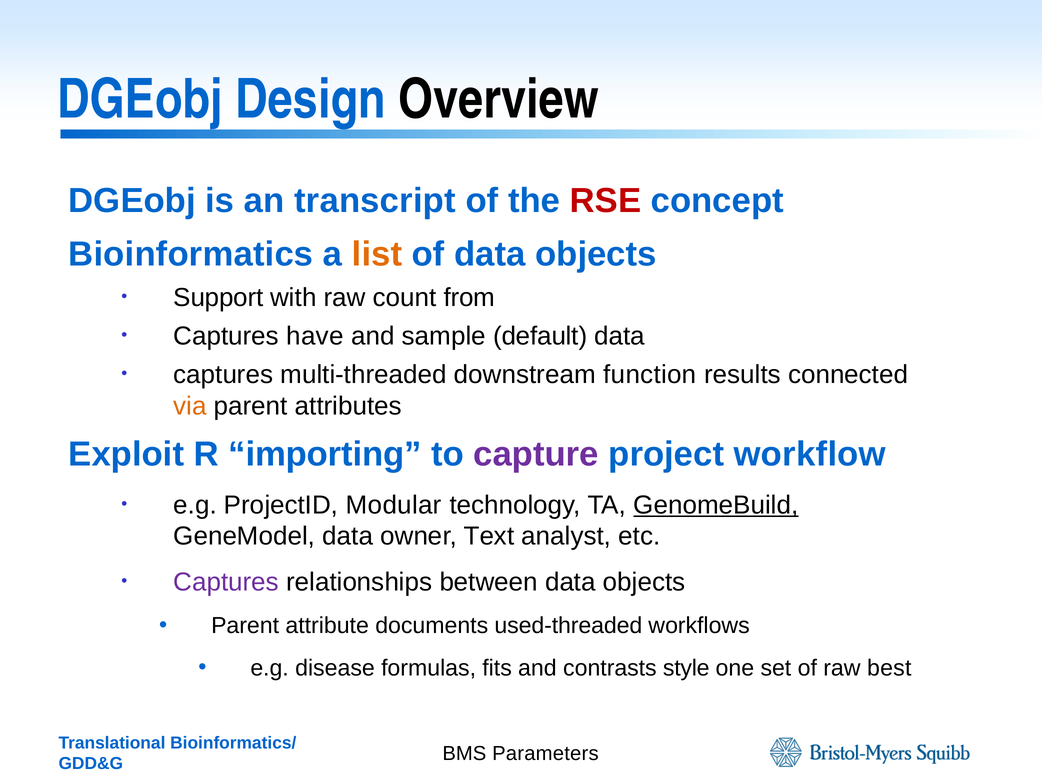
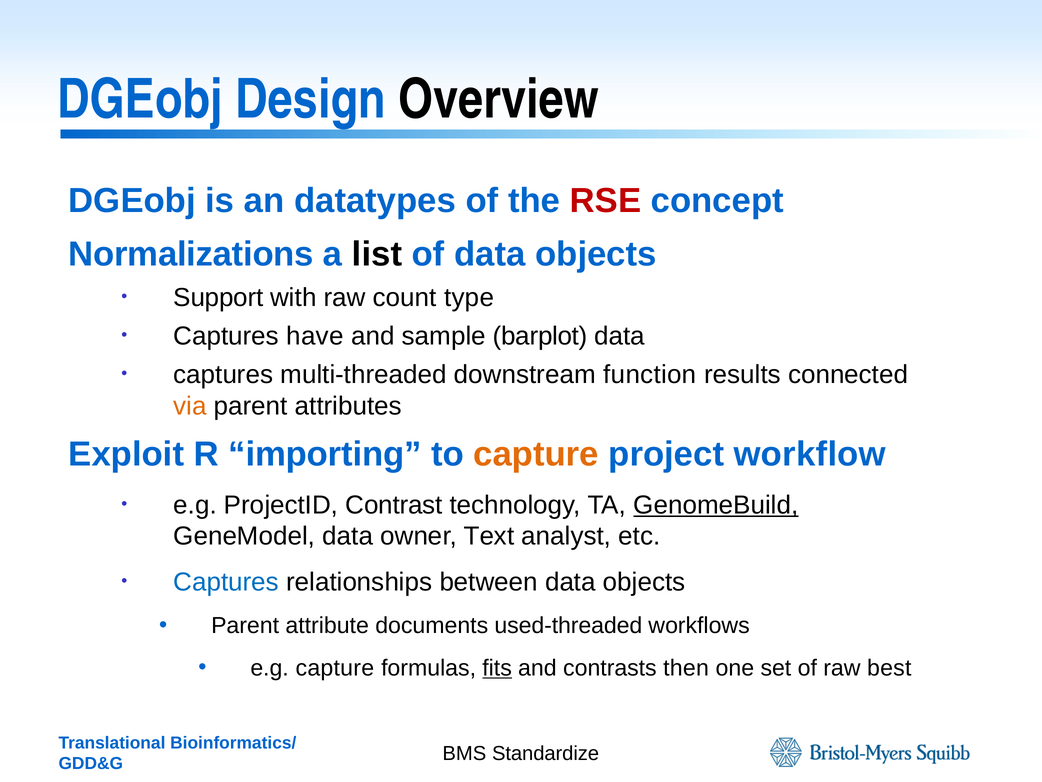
transcript: transcript -> datatypes (375, 201)
Bioinformatics: Bioinformatics -> Normalizations (191, 254)
list colour: orange -> black (377, 254)
from: from -> type (469, 298)
default: default -> barplot (540, 336)
capture colour: purple -> orange (536, 454)
Modular: Modular -> Contrast (394, 505)
Captures colour: purple -> blue (226, 582)
e.g disease: disease -> capture (335, 668)
fits underline: none -> present (497, 668)
style: style -> then (686, 668)
Parameters: Parameters -> Standardize (546, 753)
